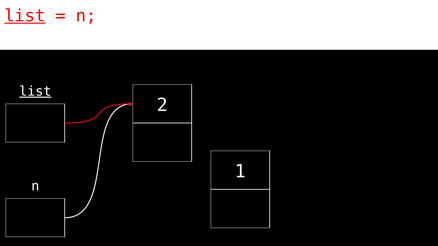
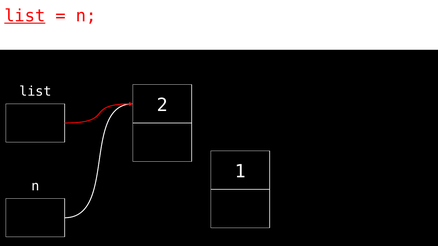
list underline: present -> none (35, 92)
